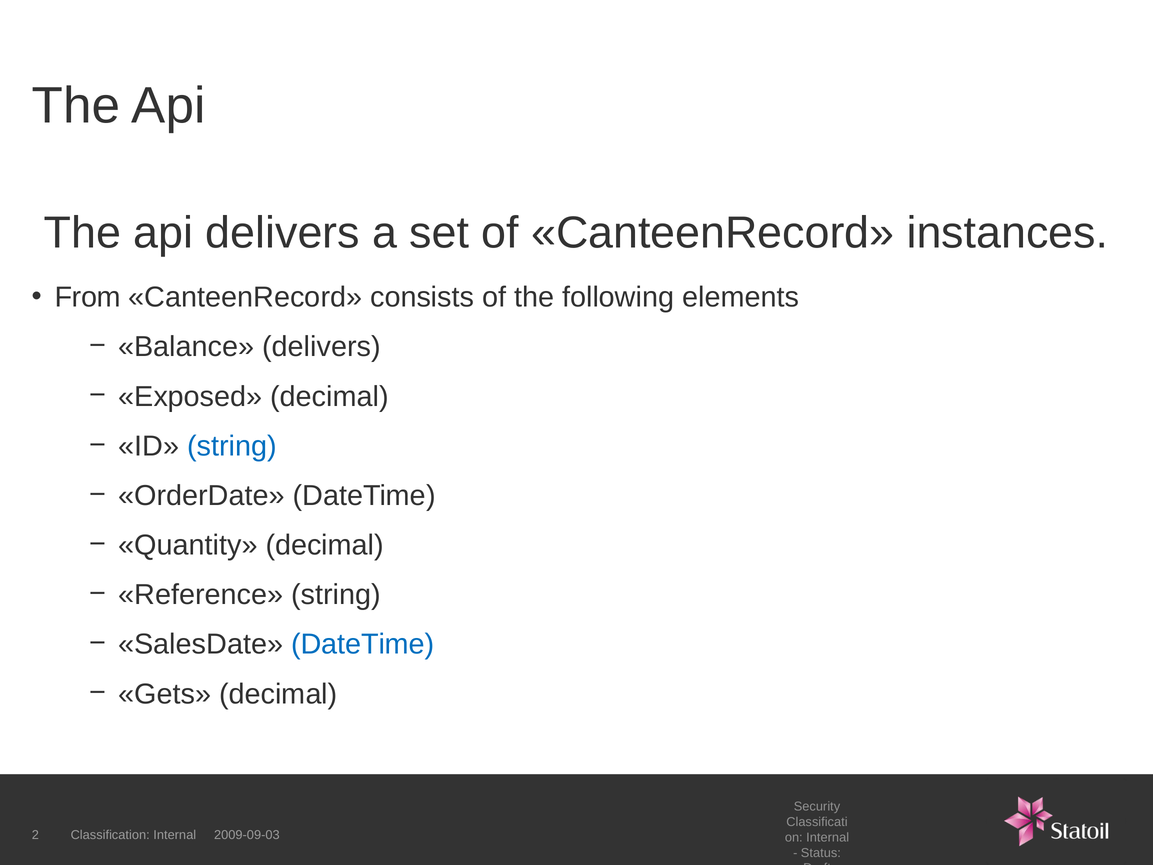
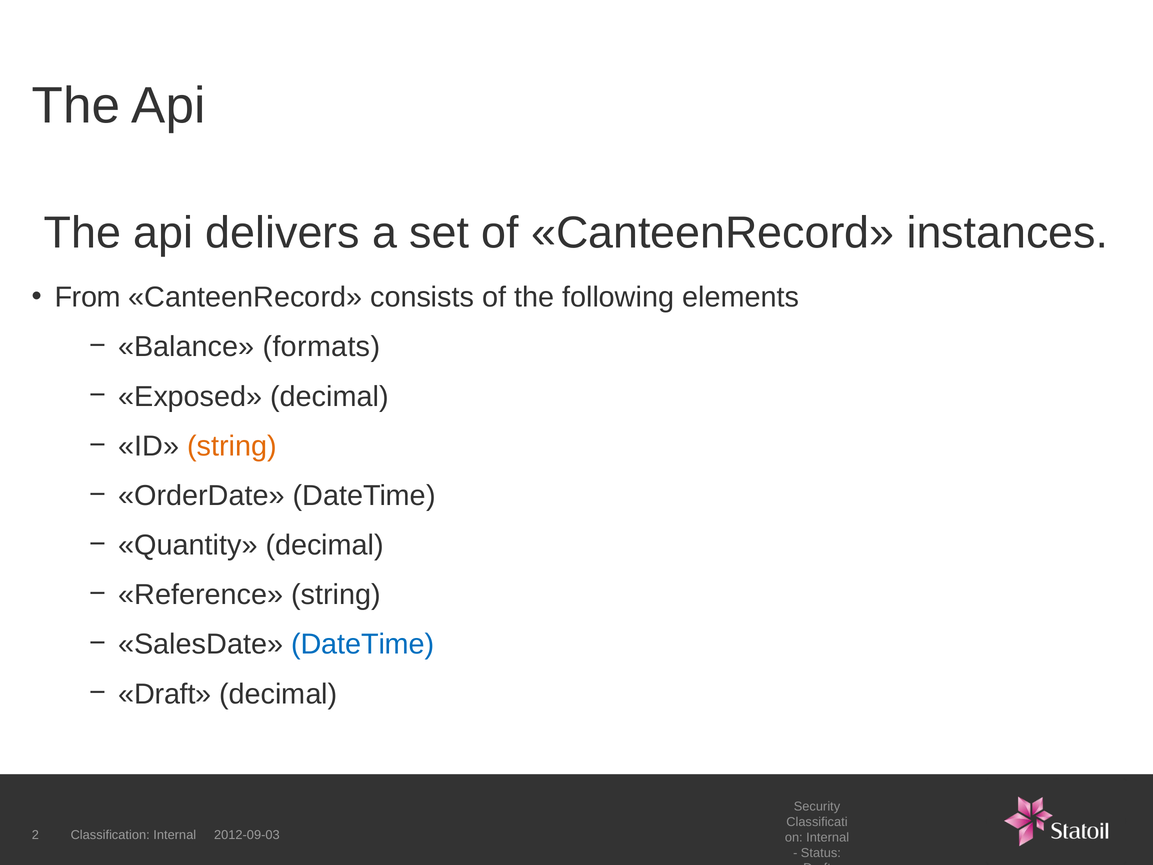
Balance delivers: delivers -> formats (321, 347)
string colour: blue -> orange (232, 446)
Gets: Gets -> Draft (165, 694)
2009-09-03: 2009-09-03 -> 2012-09-03 (247, 835)
